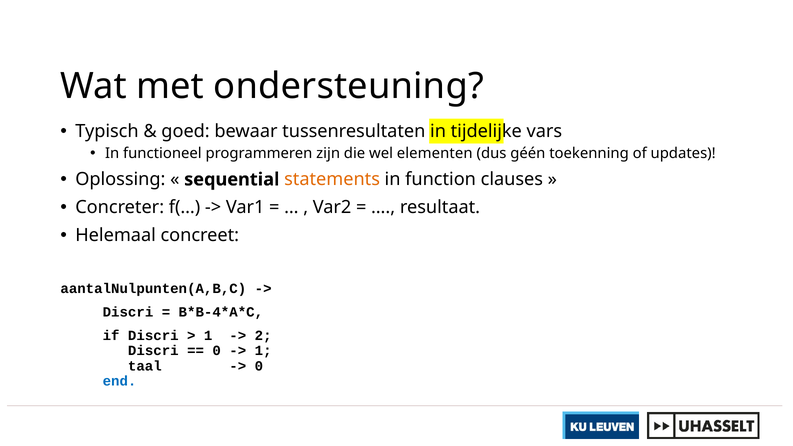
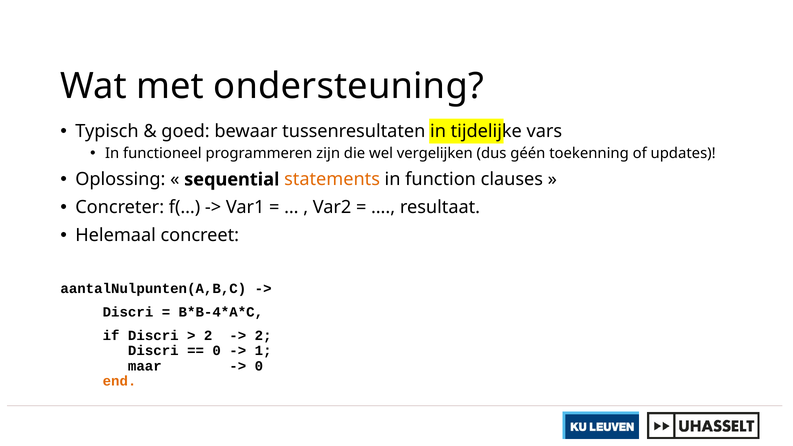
elementen: elementen -> vergelijken (435, 153)
1: 1 -> 2 (208, 336)
taal: taal -> maar (145, 366)
end colour: blue -> orange (120, 381)
